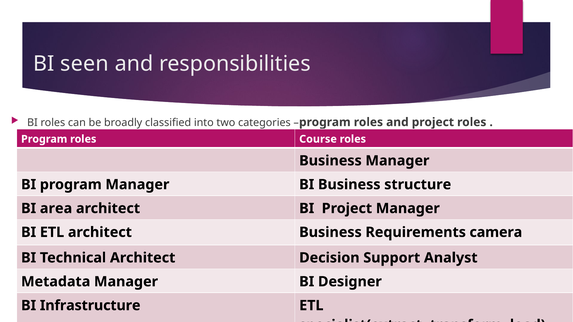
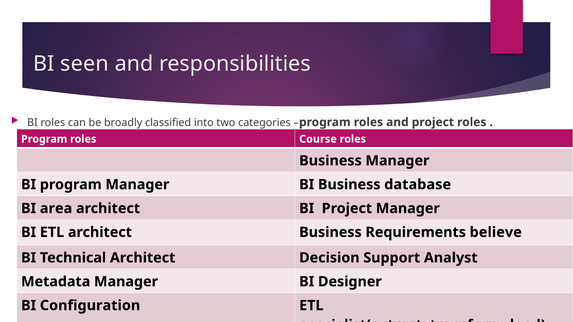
structure: structure -> database (418, 185)
camera: camera -> believe (496, 232)
Infrastructure: Infrastructure -> Configuration (90, 306)
